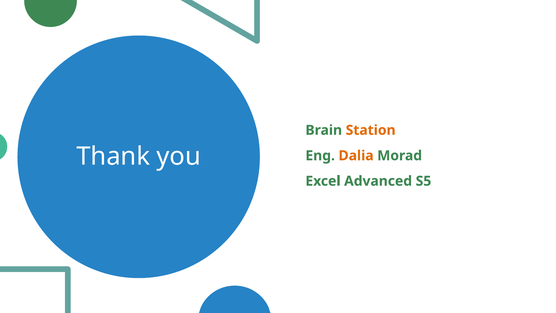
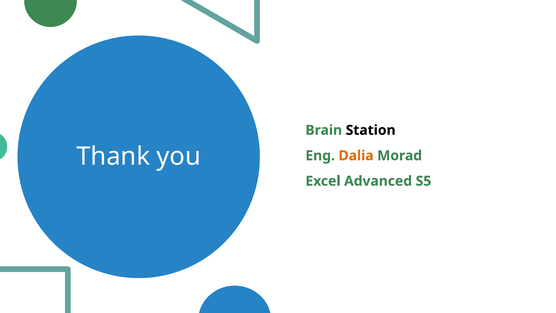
Station colour: orange -> black (371, 130)
